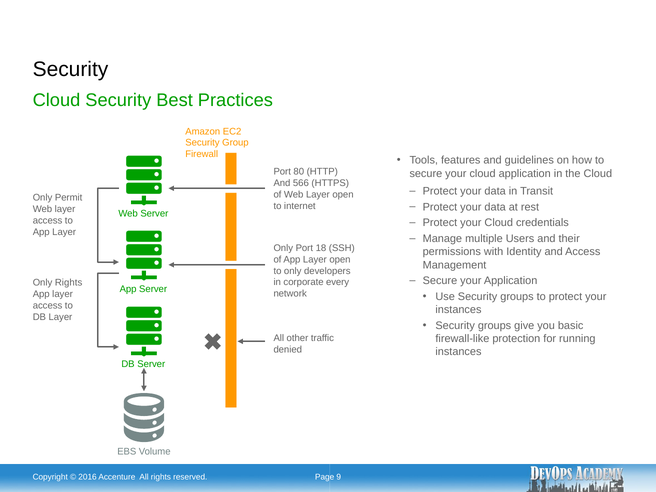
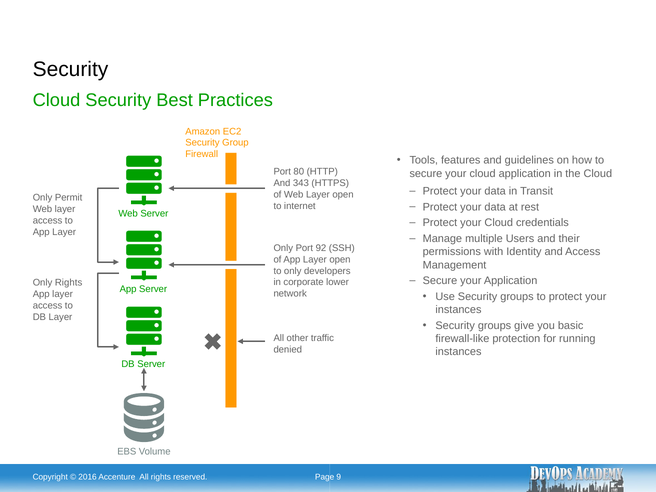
566: 566 -> 343 (301, 183)
18: 18 -> 92 (321, 248)
every: every -> lower (338, 282)
